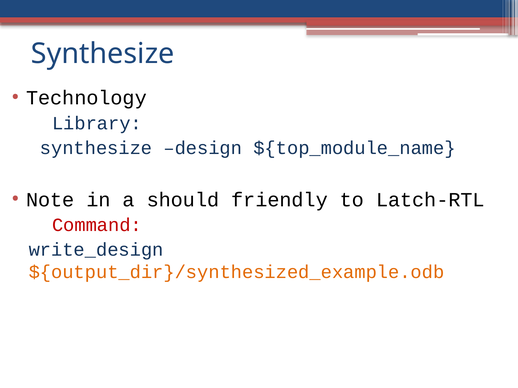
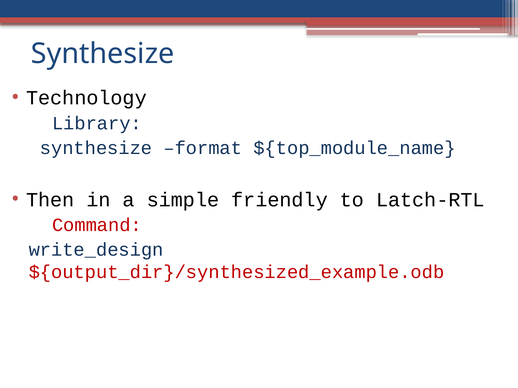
design: design -> format (203, 148)
Note: Note -> Then (50, 200)
should: should -> simple (183, 200)
${output_dir}/synthesized_example.odb colour: orange -> red (237, 272)
